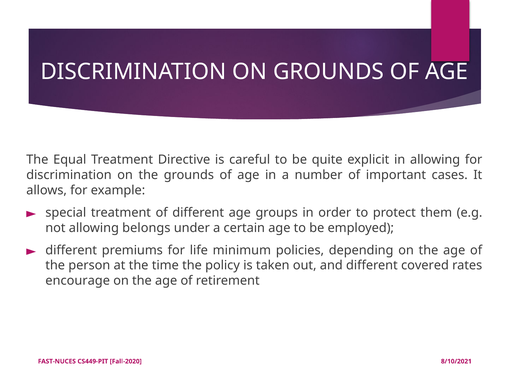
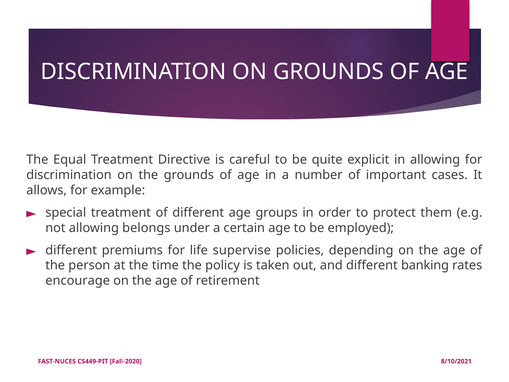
minimum: minimum -> supervise (242, 250)
covered: covered -> banking (425, 265)
